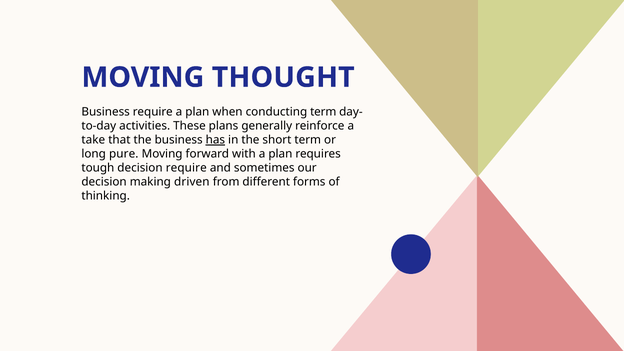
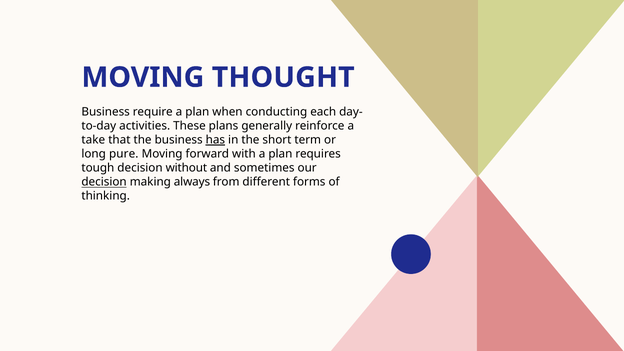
conducting term: term -> each (323, 112)
decision require: require -> without (186, 168)
decision underline: none -> present (104, 182)
driven: driven -> always (192, 182)
